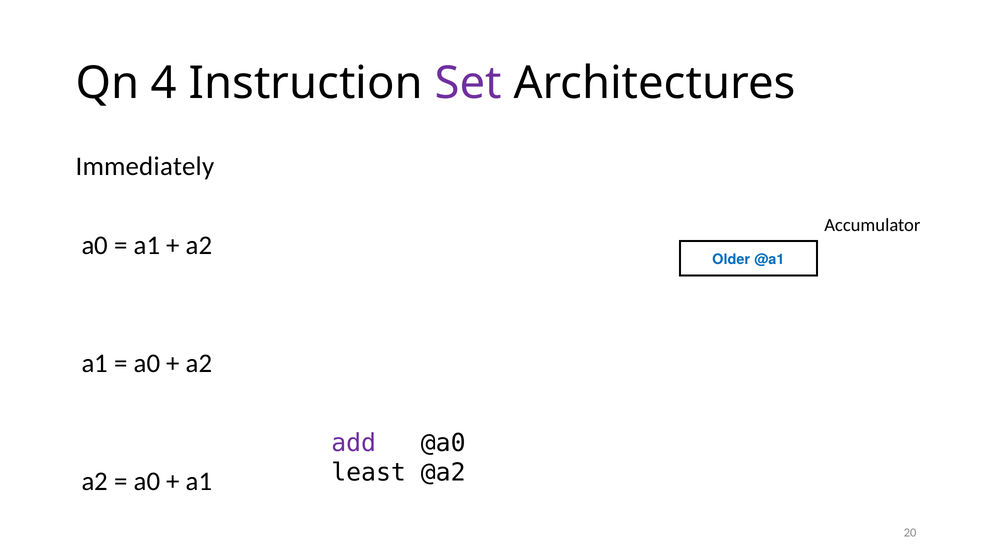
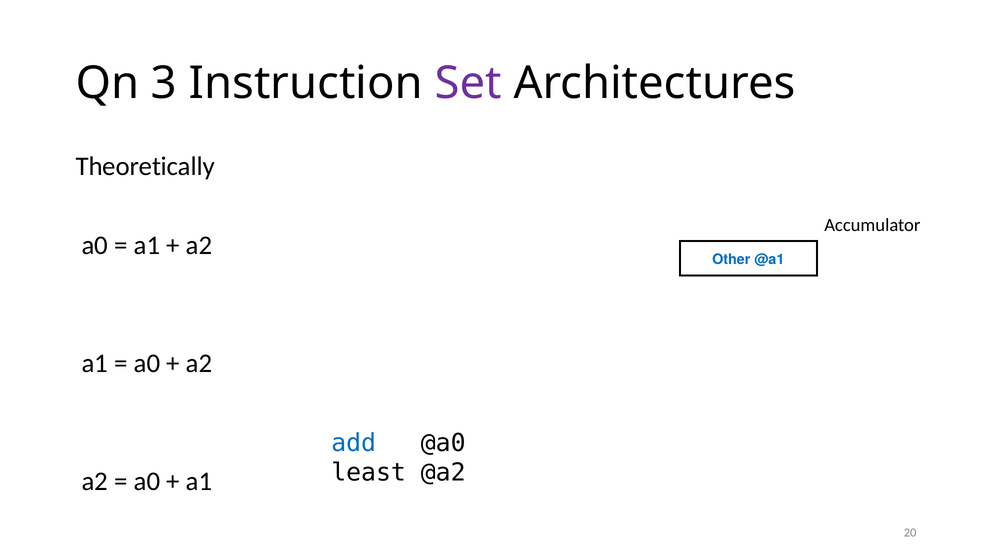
4: 4 -> 3 (164, 83)
Immediately: Immediately -> Theoretically (145, 167)
Older: Older -> Other (731, 259)
add colour: purple -> blue (354, 443)
